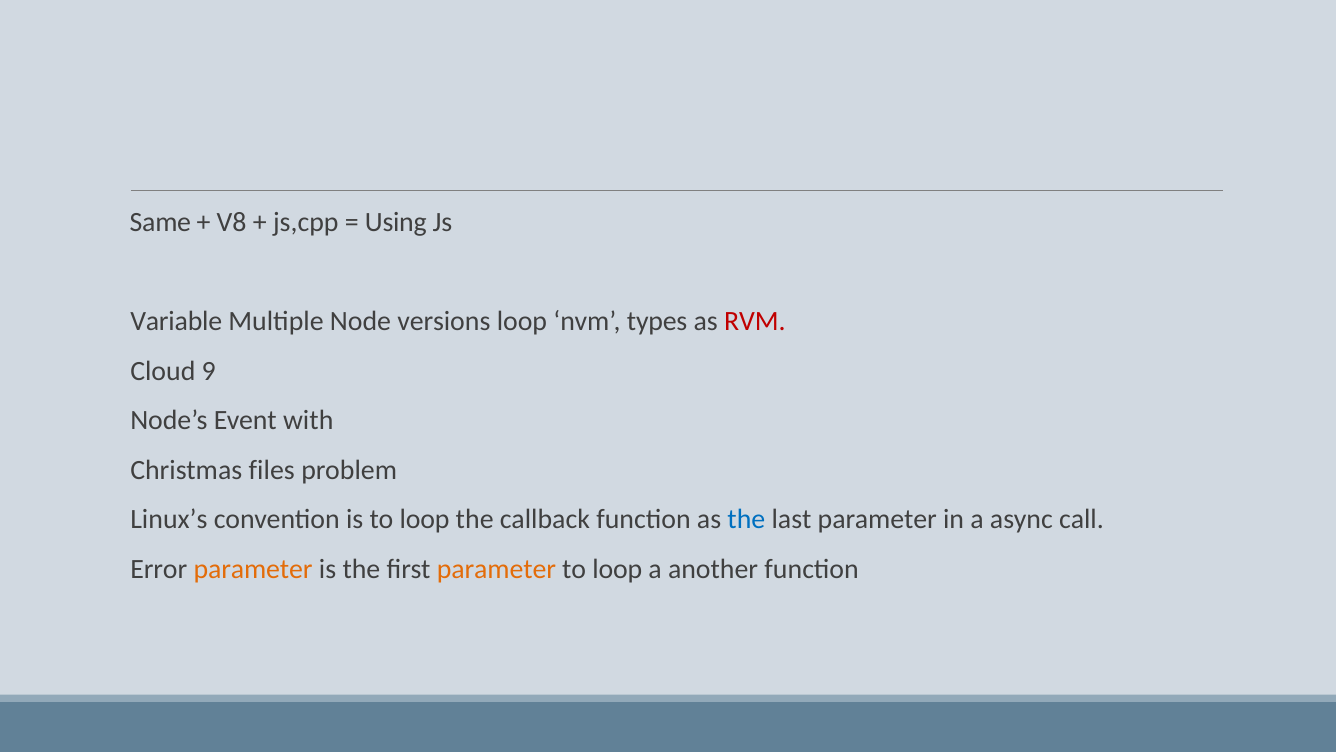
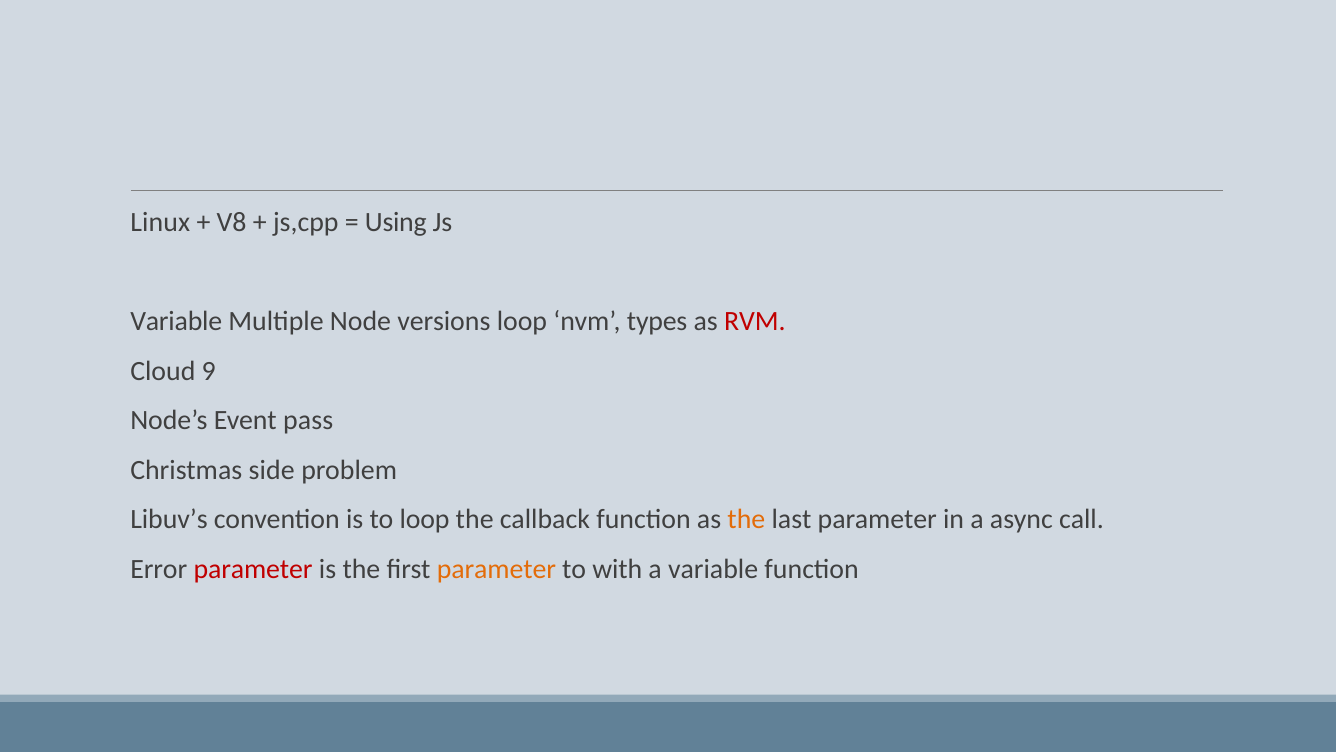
Same: Same -> Linux (160, 222)
with: with -> pass (308, 420)
files: files -> side (272, 470)
Linux’s: Linux’s -> Libuv’s (169, 519)
the colour: blue -> orange (746, 519)
parameter colour: orange -> red (253, 569)
loop: loop -> with (617, 569)
a another: another -> variable (713, 569)
